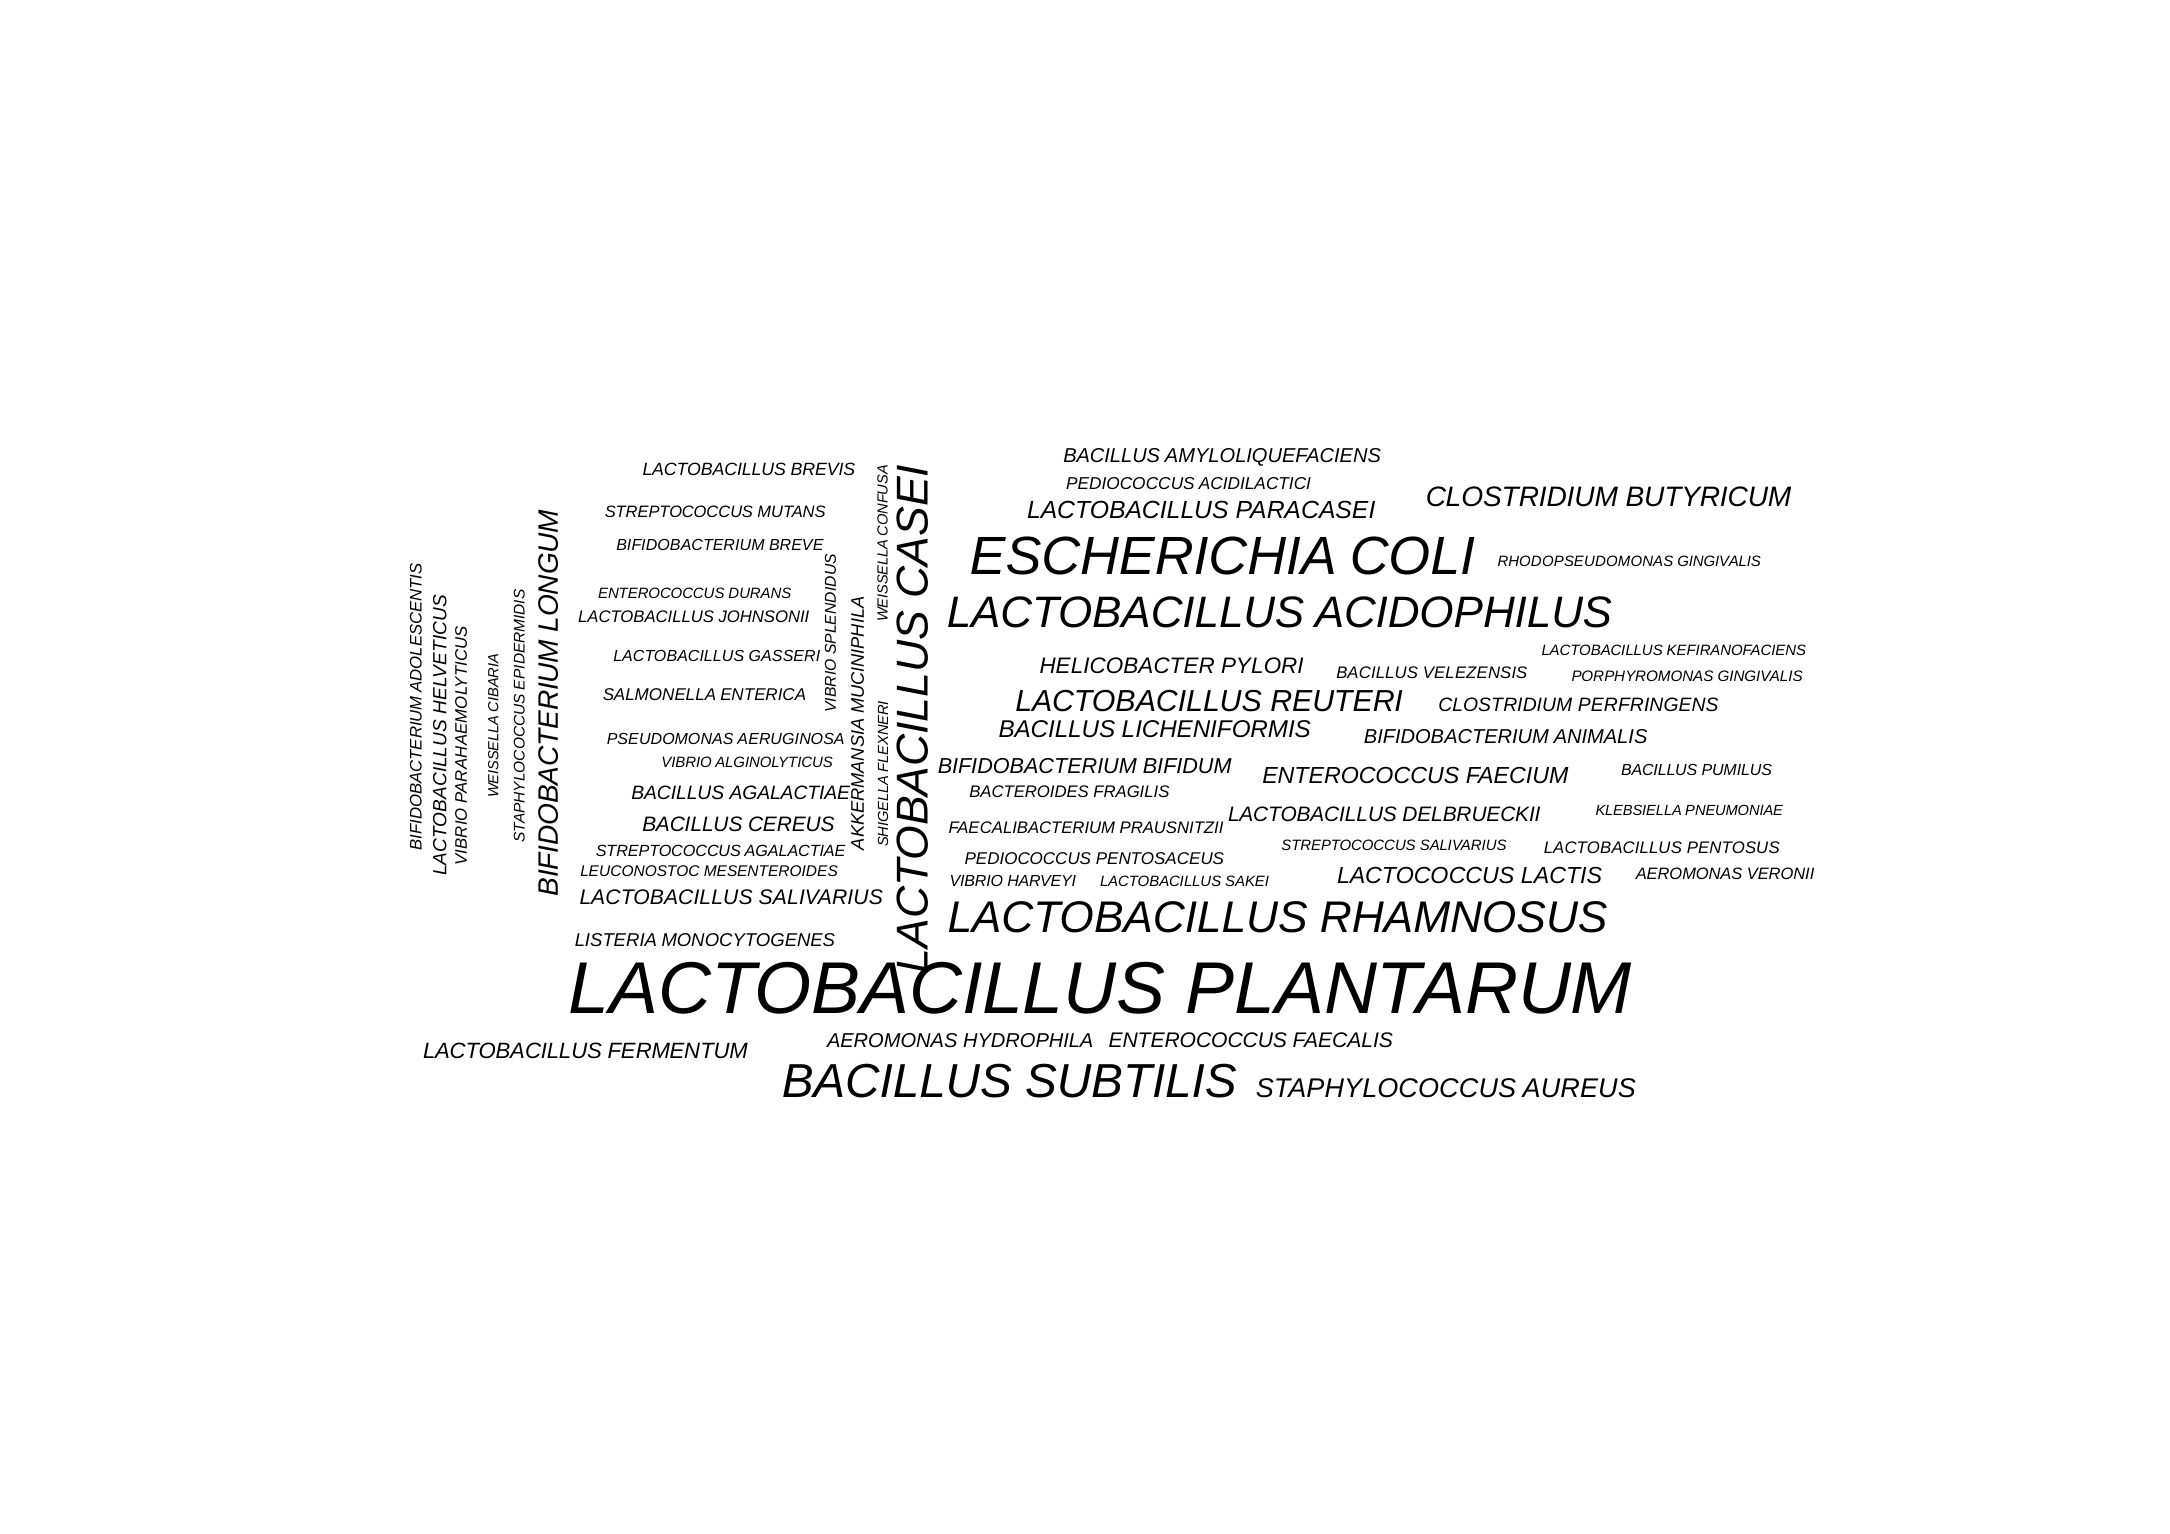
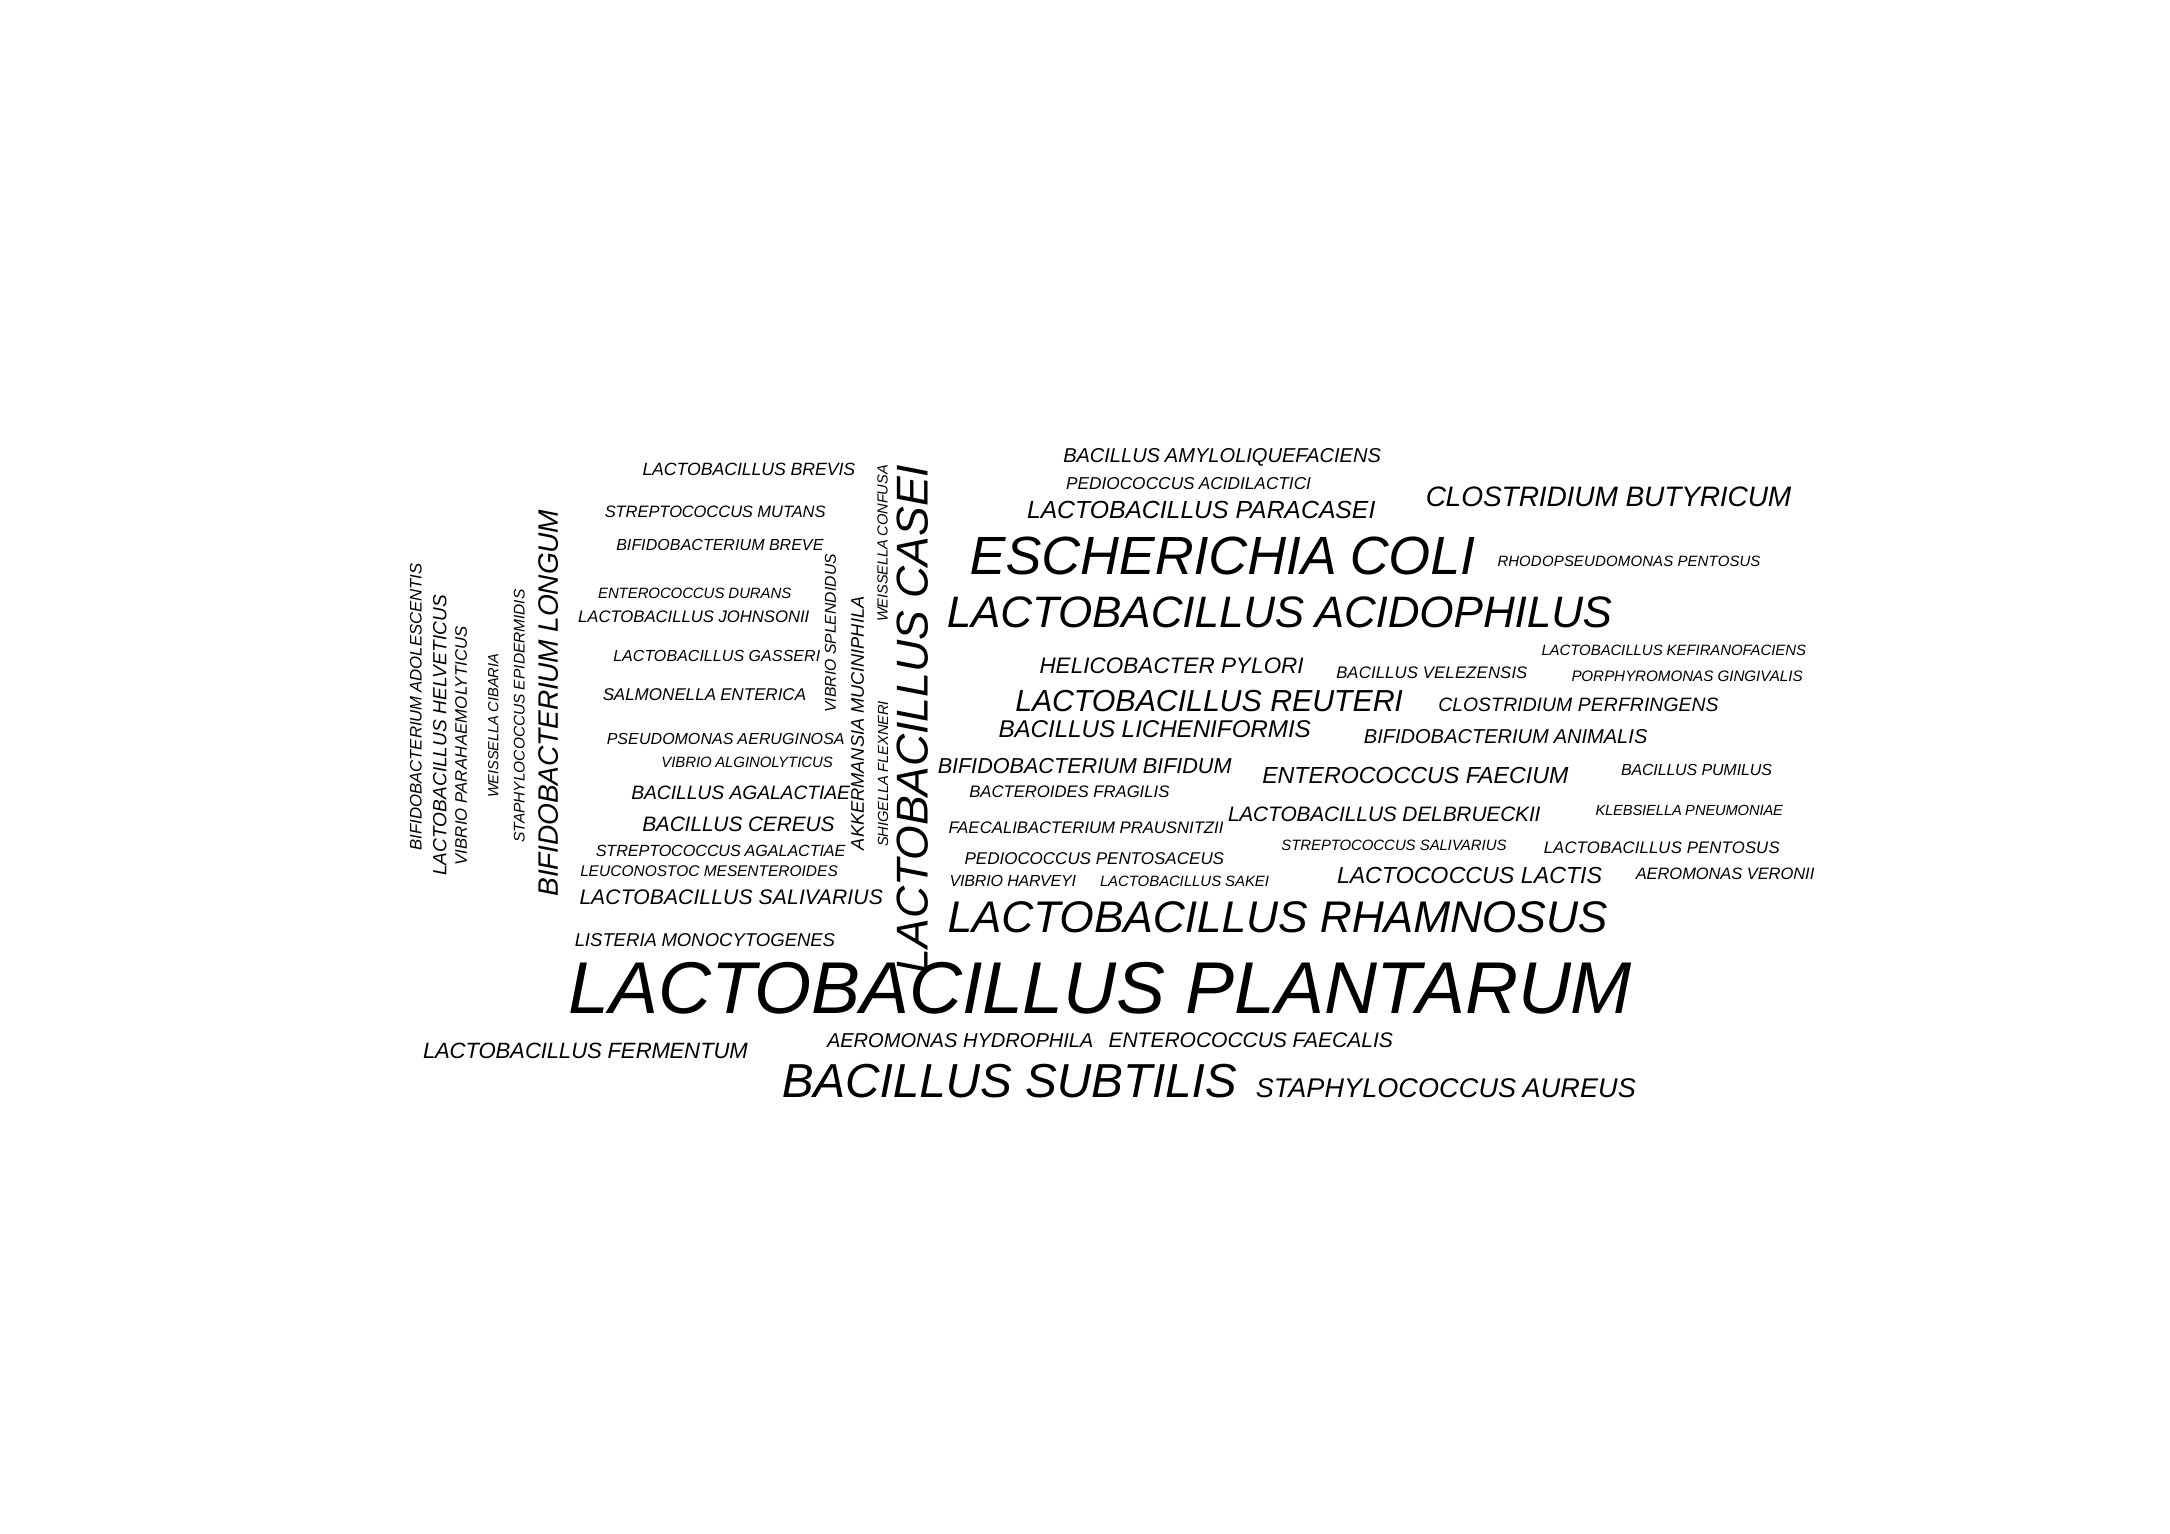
RHODOPSEUDOMONAS GINGIVALIS: GINGIVALIS -> PENTOSUS (1719, 561)
